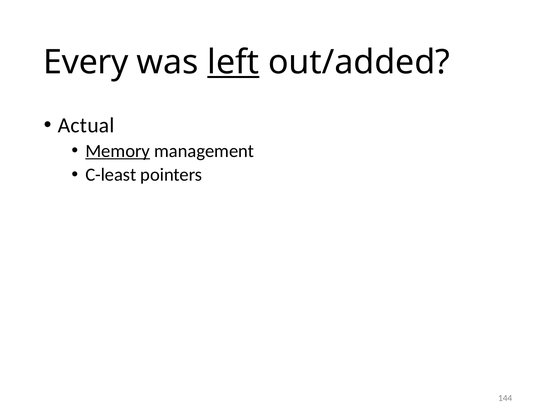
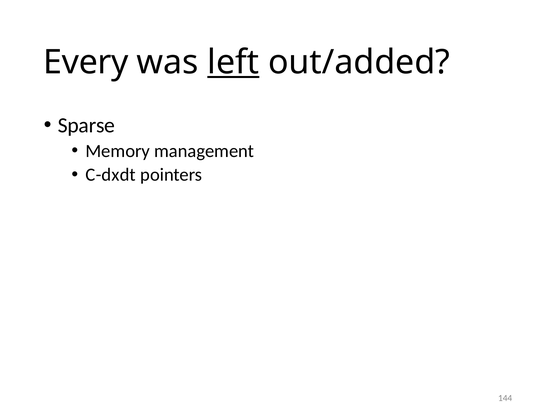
Actual: Actual -> Sparse (86, 125)
Memory underline: present -> none (118, 151)
C-least: C-least -> C-dxdt (111, 175)
